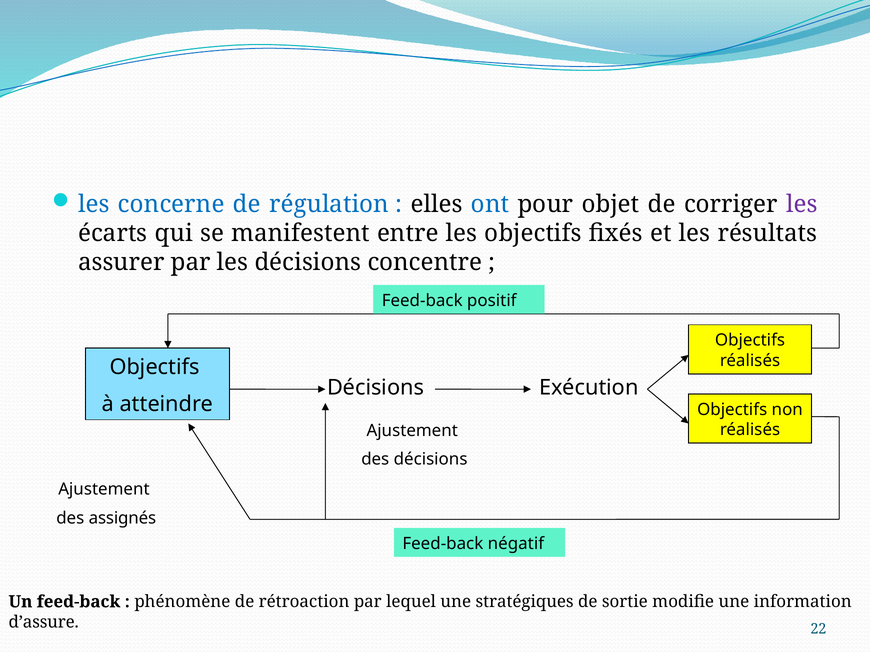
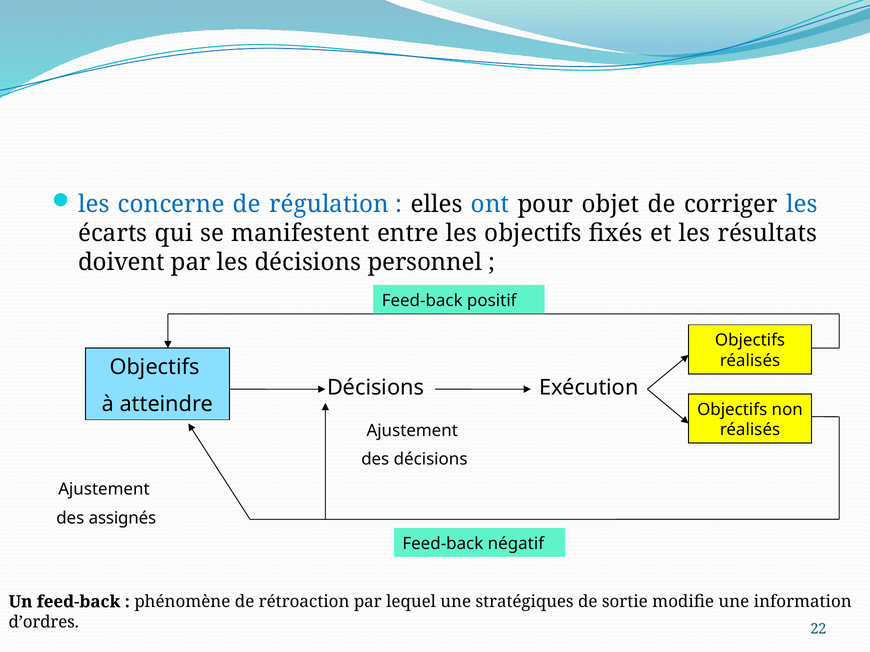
les colour: purple -> blue (802, 205)
assurer: assurer -> doivent (121, 263)
concentre: concentre -> personnel (425, 263)
d’assure: d’assure -> d’ordres (44, 622)
